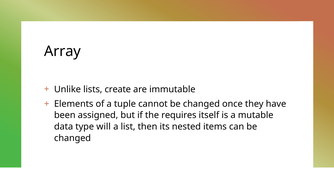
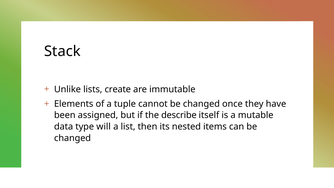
Array: Array -> Stack (62, 51)
requires: requires -> describe (179, 115)
